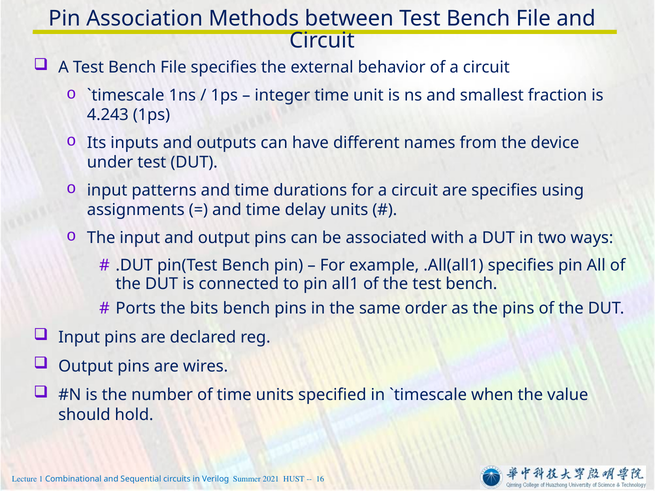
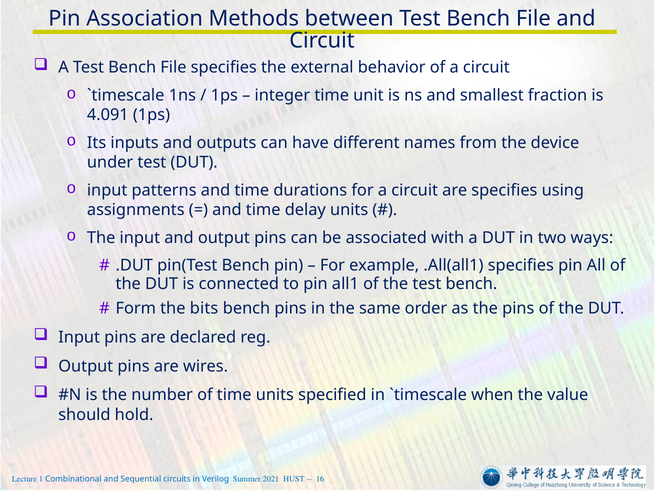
4.243: 4.243 -> 4.091 (108, 115)
Ports: Ports -> Form (136, 308)
